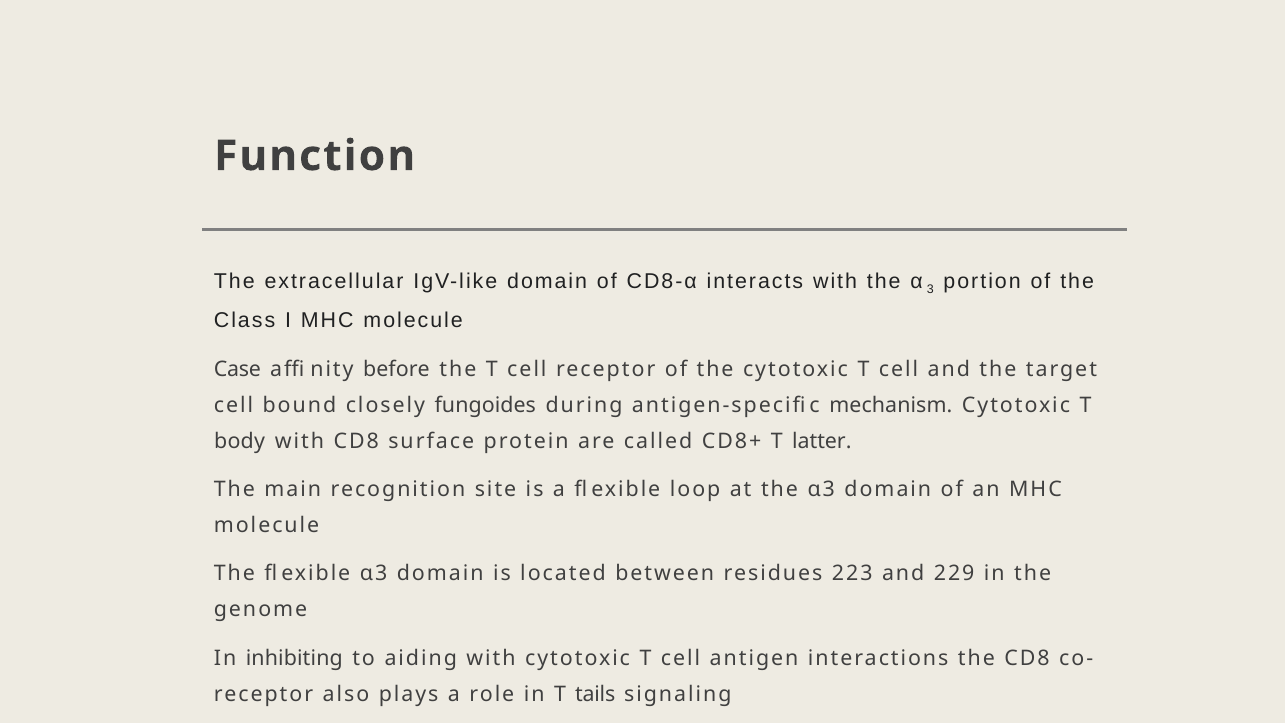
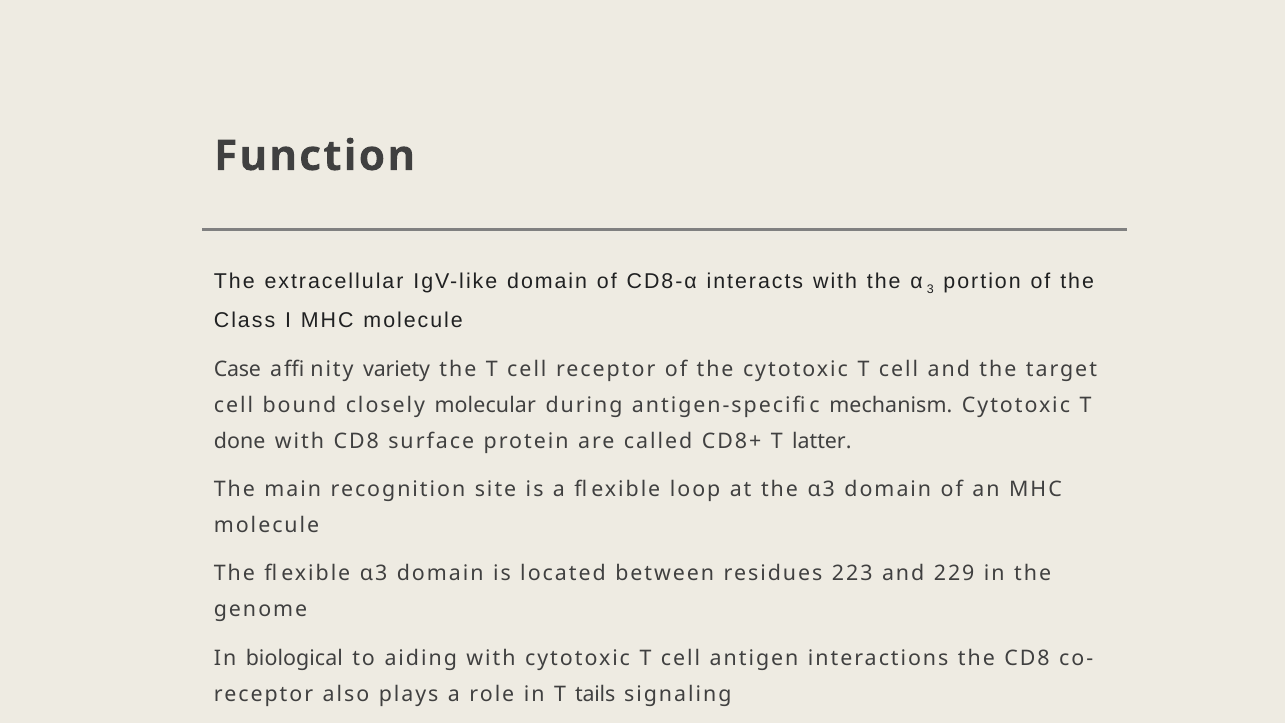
before: before -> variety (397, 369)
fungoides: fungoides -> molecular (485, 405)
body: body -> done (240, 441)
inhibiting: inhibiting -> biological (294, 658)
